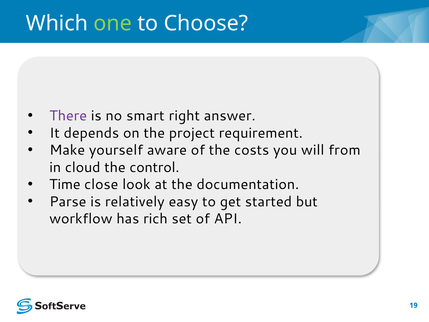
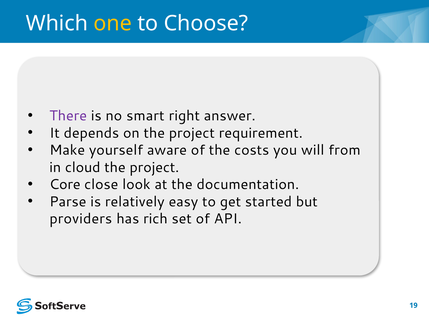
one colour: light green -> yellow (113, 24)
control: control -> project (154, 167)
Time: Time -> Core (65, 184)
workflow: workflow -> providers (81, 219)
